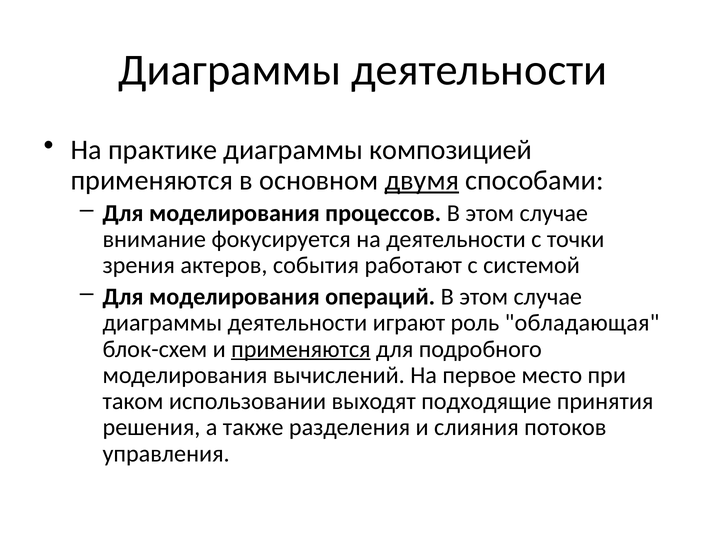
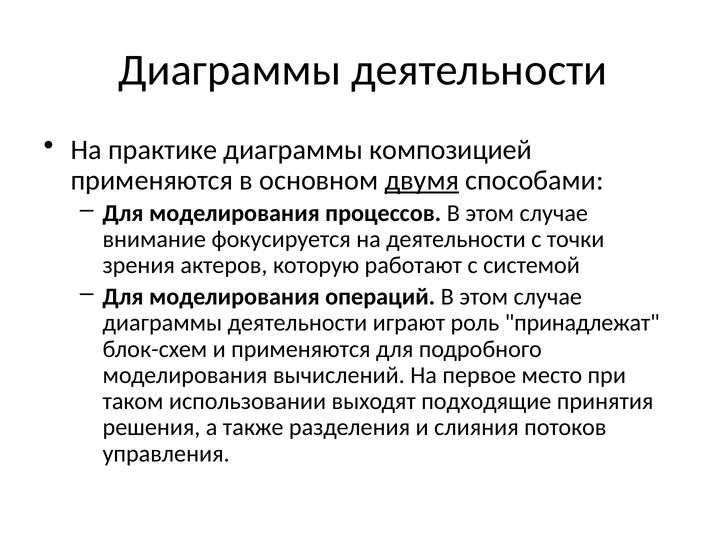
события: события -> которую (316, 265)
обладающая: обладающая -> принадлежат (582, 323)
применяются underline: present -> none (301, 349)
